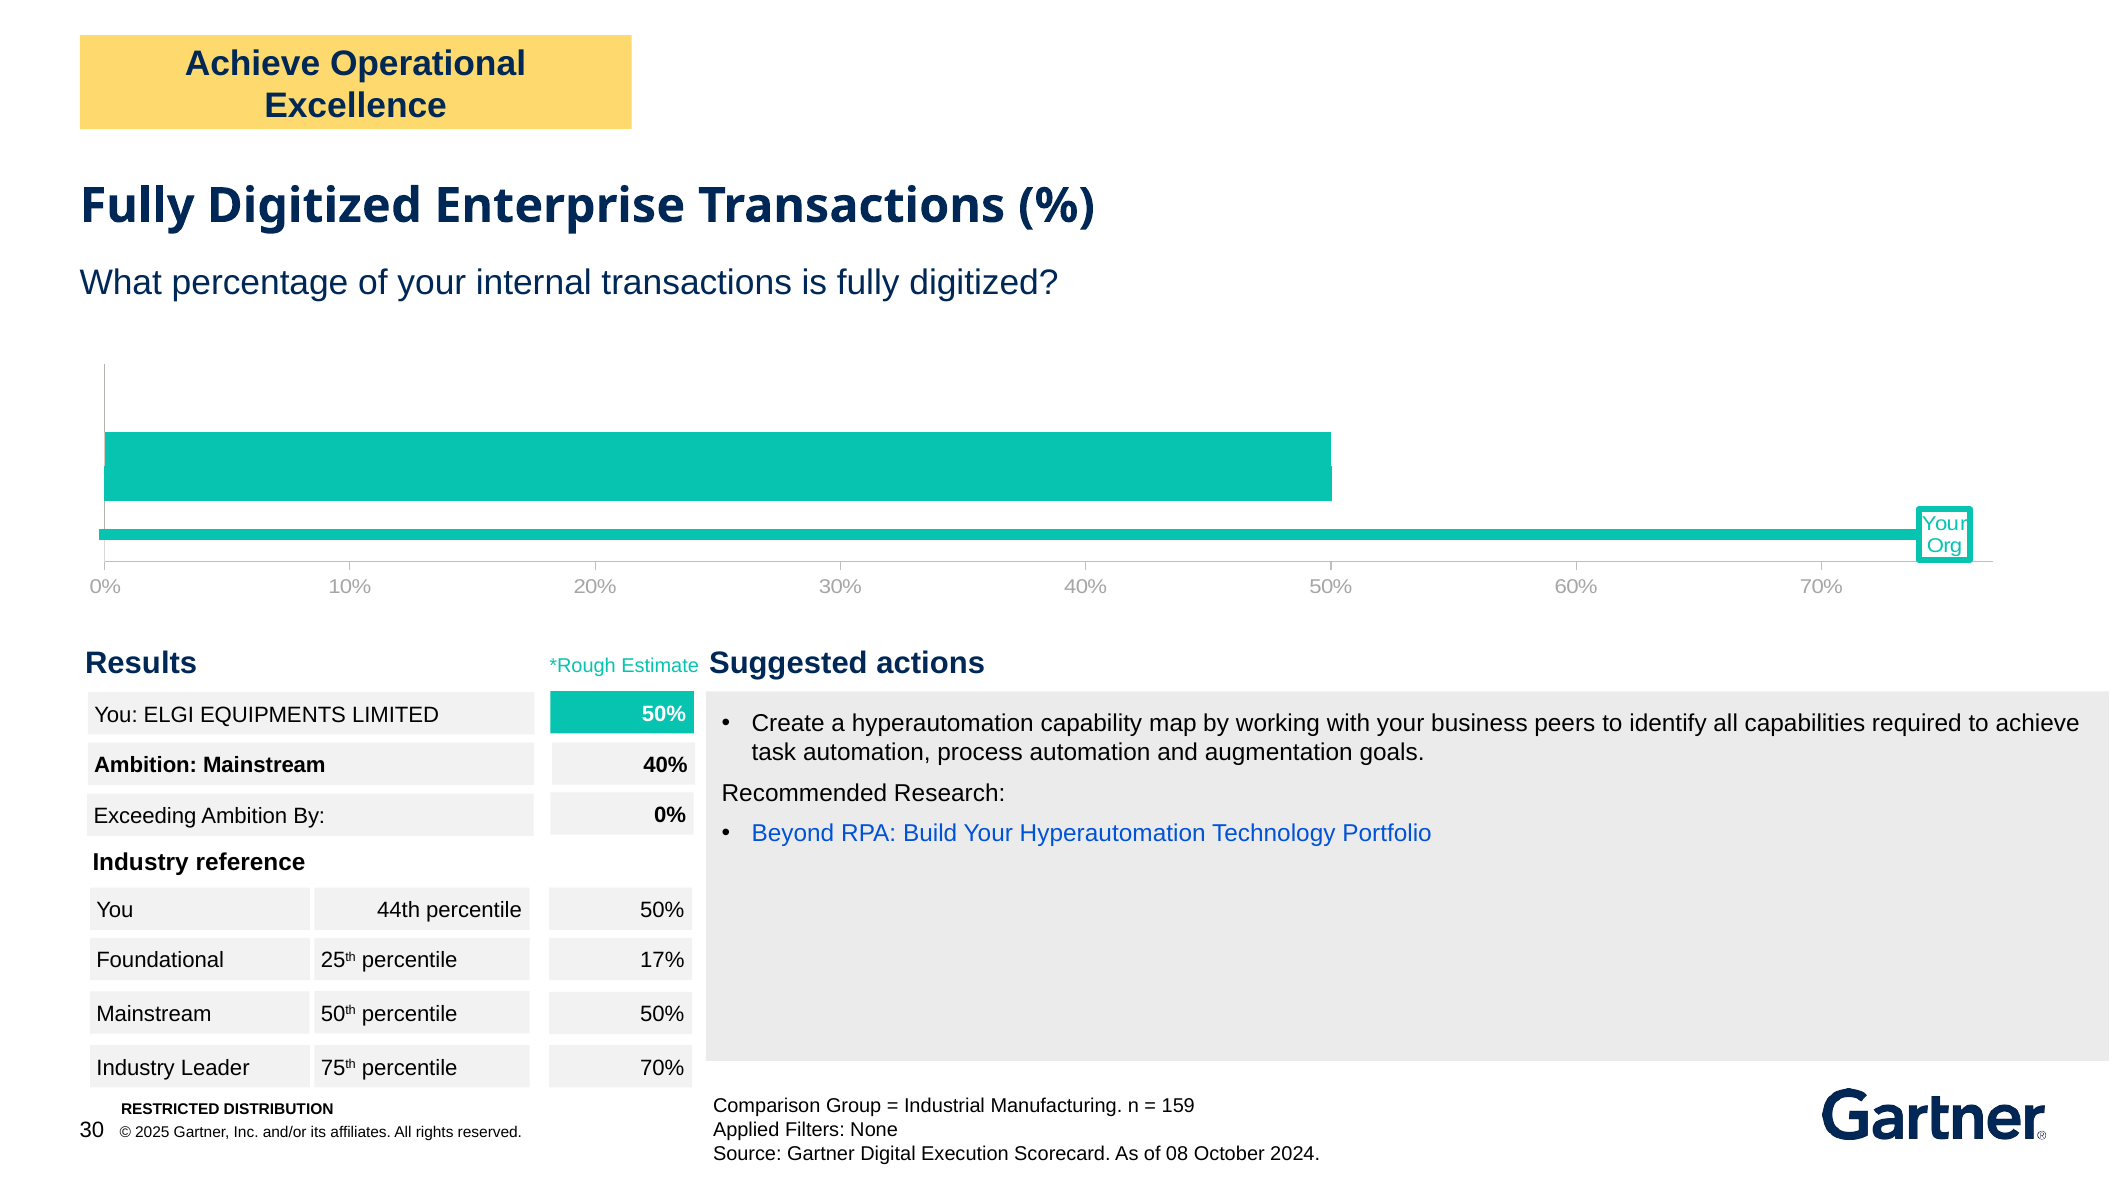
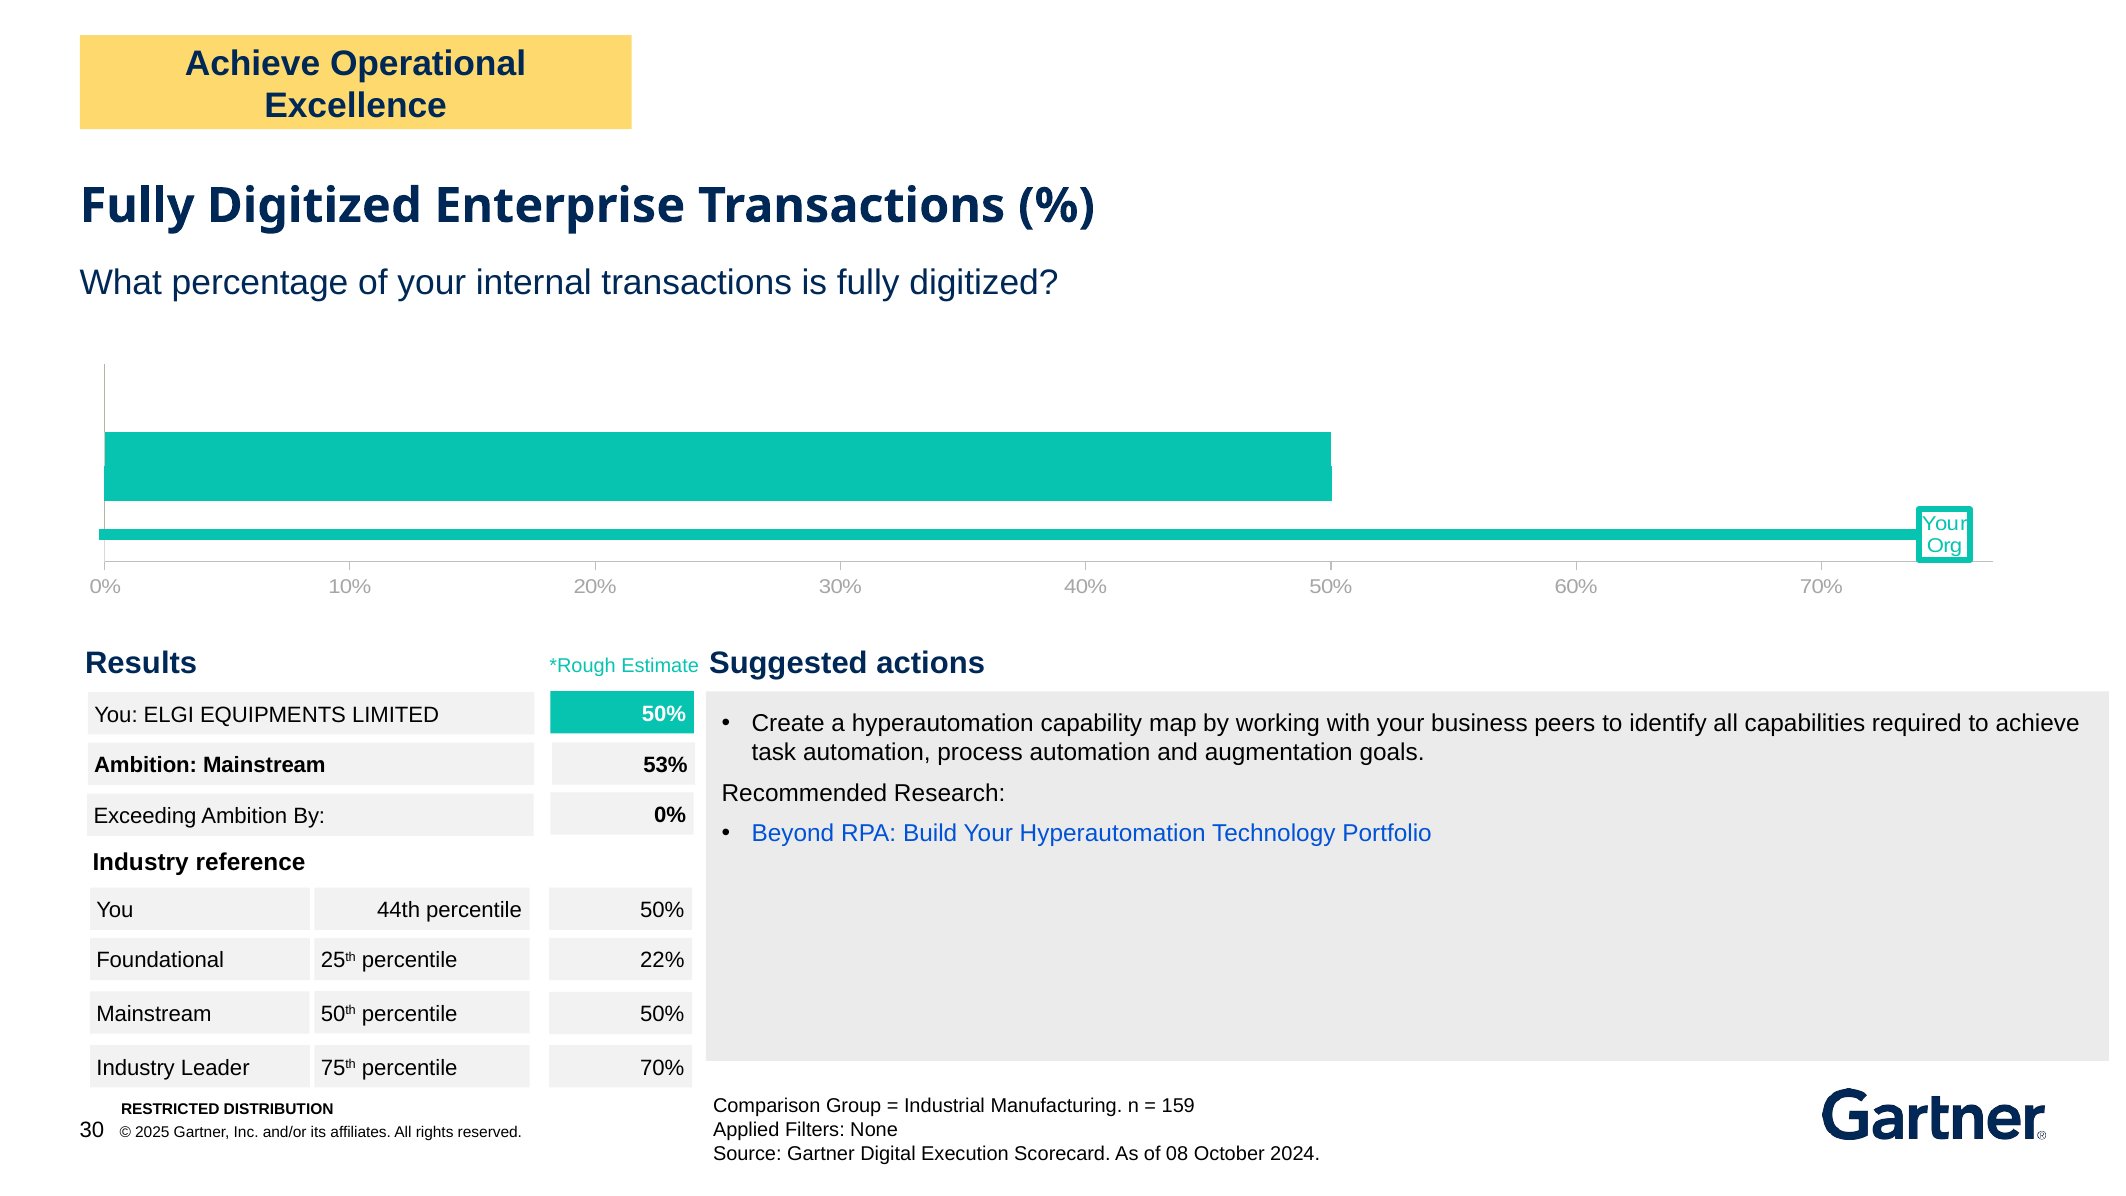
40%: 40% -> 53% (665, 765)
17%: 17% -> 22% (662, 960)
